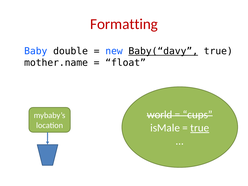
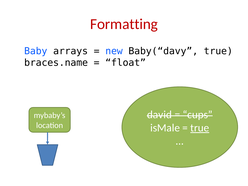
double: double -> arrays (71, 51)
Baby(“davy underline: present -> none (163, 51)
mother.name: mother.name -> braces.name (56, 63)
world: world -> david (159, 115)
